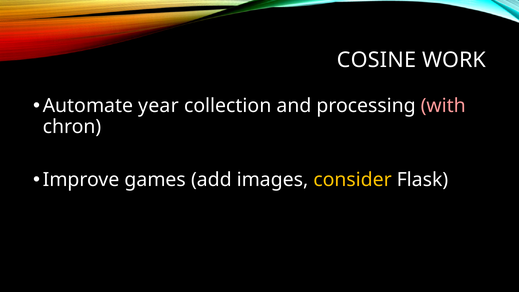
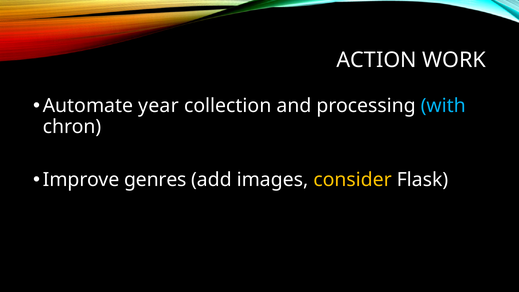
COSINE: COSINE -> ACTION (377, 60)
with colour: pink -> light blue (443, 106)
games: games -> genres (155, 180)
